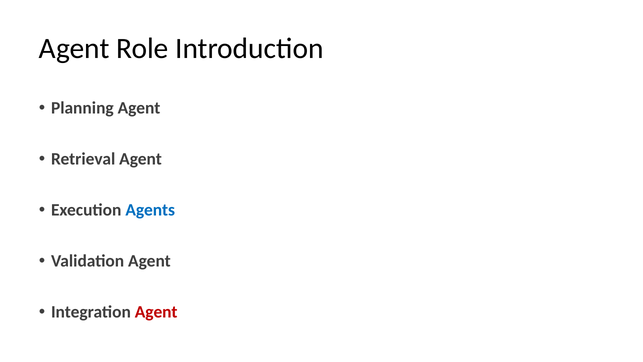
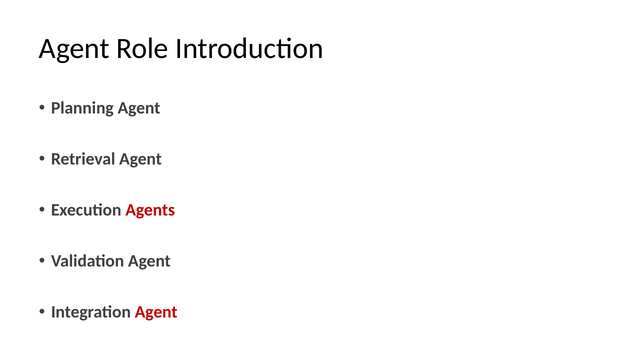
Agents colour: blue -> red (150, 210)
